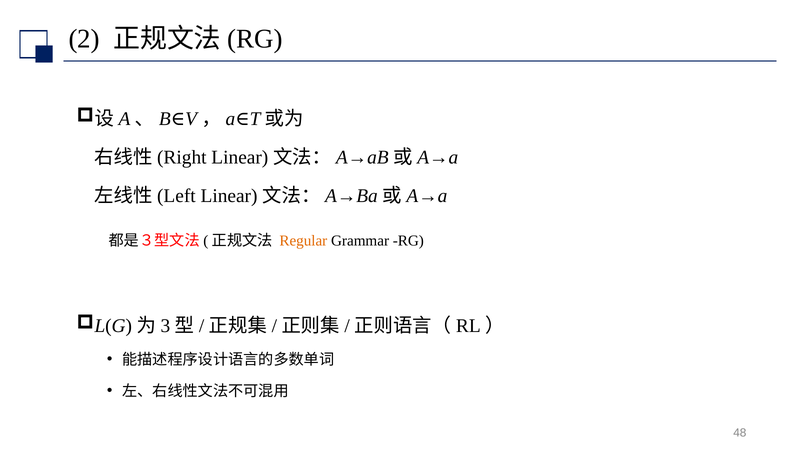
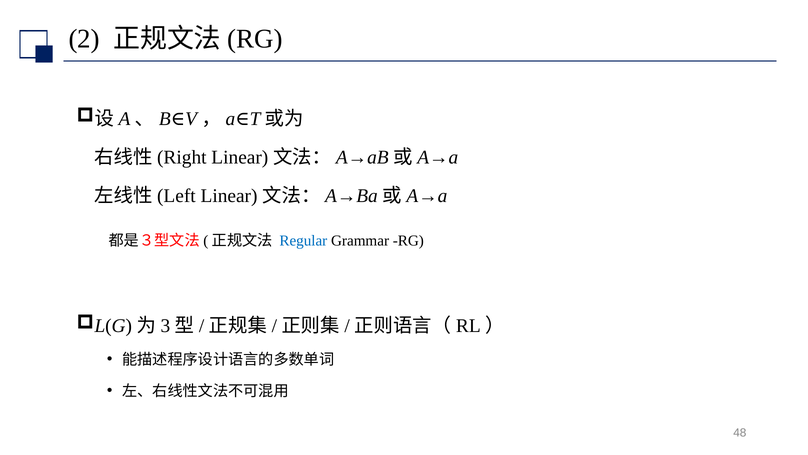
Regular colour: orange -> blue (303, 240)
